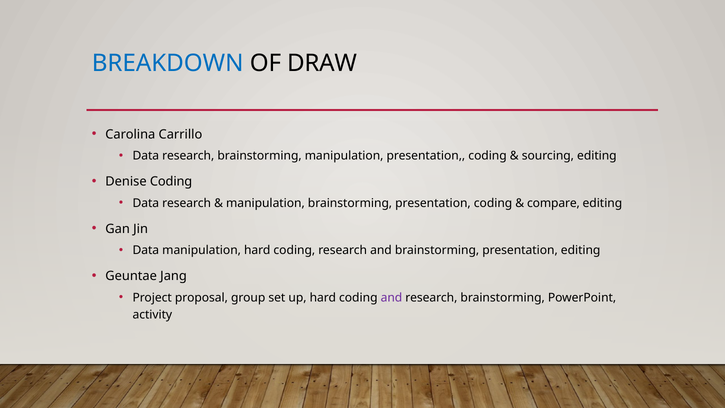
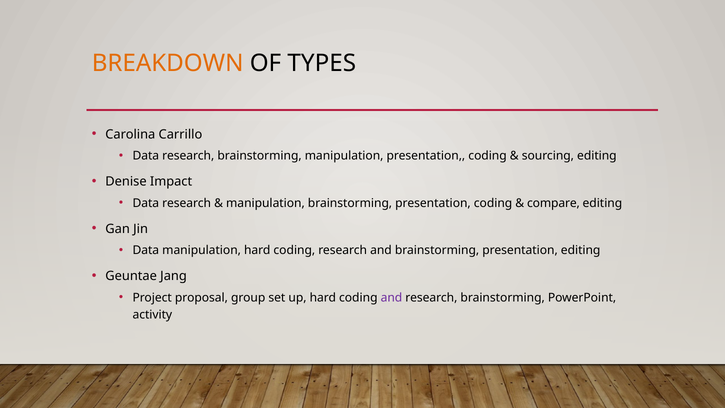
BREAKDOWN colour: blue -> orange (168, 63)
DRAW: DRAW -> TYPES (322, 63)
Denise Coding: Coding -> Impact (171, 181)
